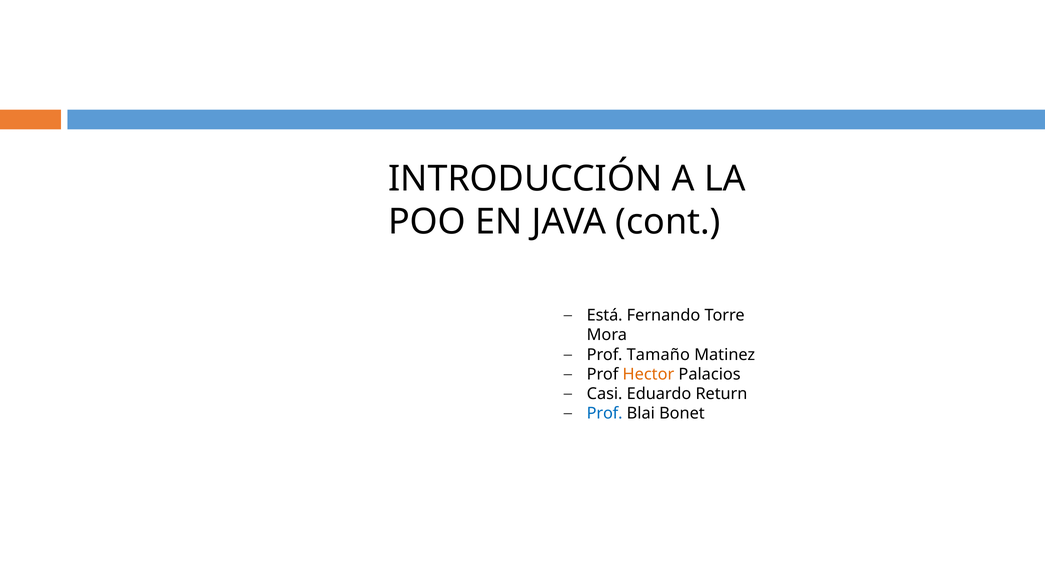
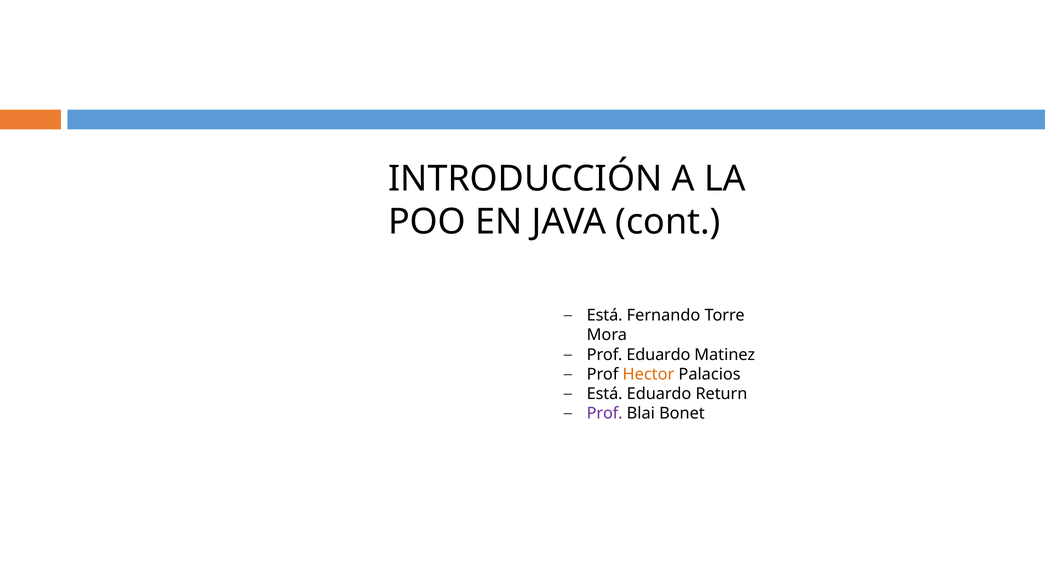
Prof Tamaño: Tamaño -> Eduardo (658, 355)
Casi: Casi -> Está (605, 394)
Prof colour: blue -> purple (605, 413)
